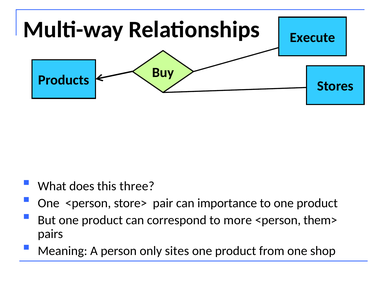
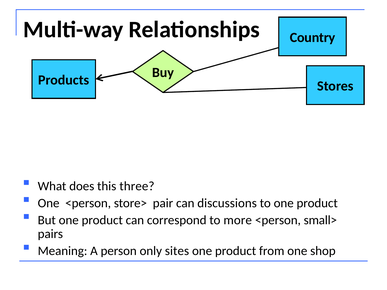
Execute: Execute -> Country (313, 37)
importance: importance -> discussions (227, 203)
them>: them> -> small> (320, 220)
